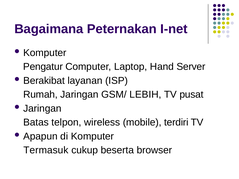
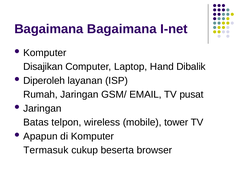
Bagaimana Peternakan: Peternakan -> Bagaimana (122, 29)
Pengatur: Pengatur -> Disajikan (43, 67)
Server: Server -> Dibalik (191, 67)
Berakibat: Berakibat -> Diperoleh (44, 81)
LEBIH: LEBIH -> EMAIL (146, 95)
terdiri: terdiri -> tower (176, 123)
